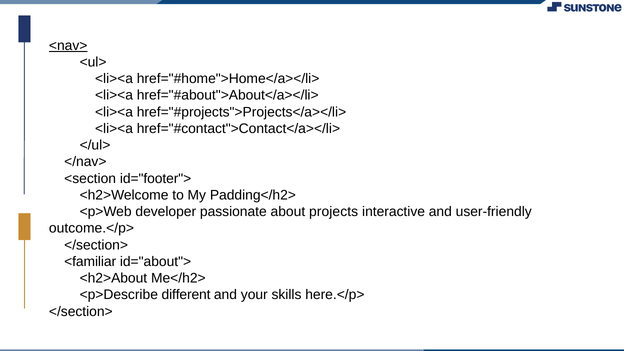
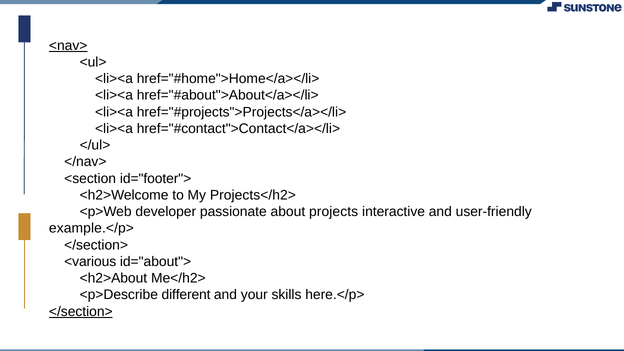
Padding</h2>: Padding</h2> -> Projects</h2> (253, 195)
outcome.</p>: outcome.</p> -> example.</p> (91, 228)
<familiar: <familiar -> <various (90, 262)
</section> underline: none -> present (81, 312)
